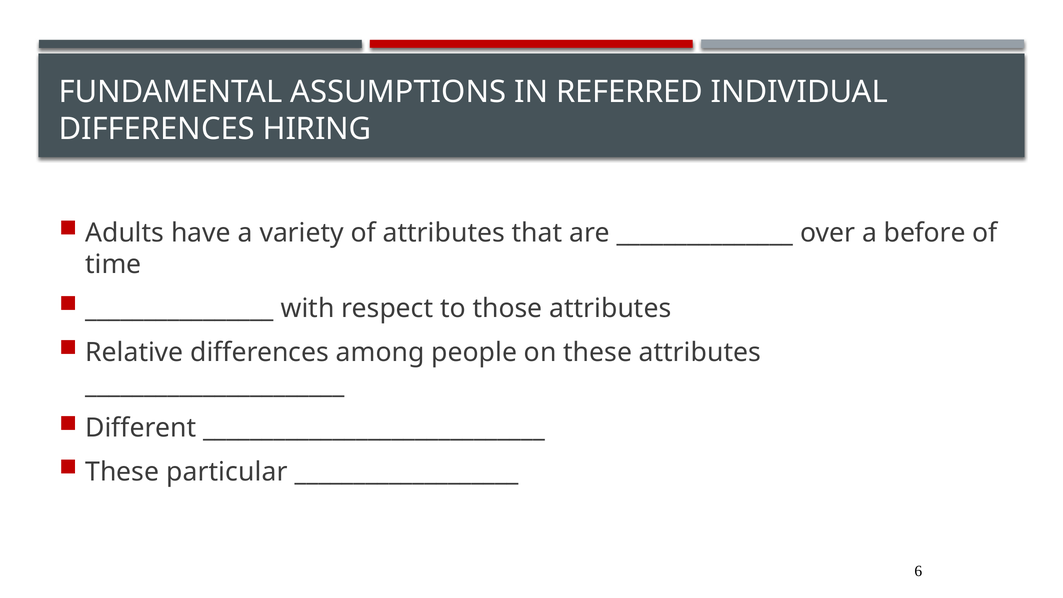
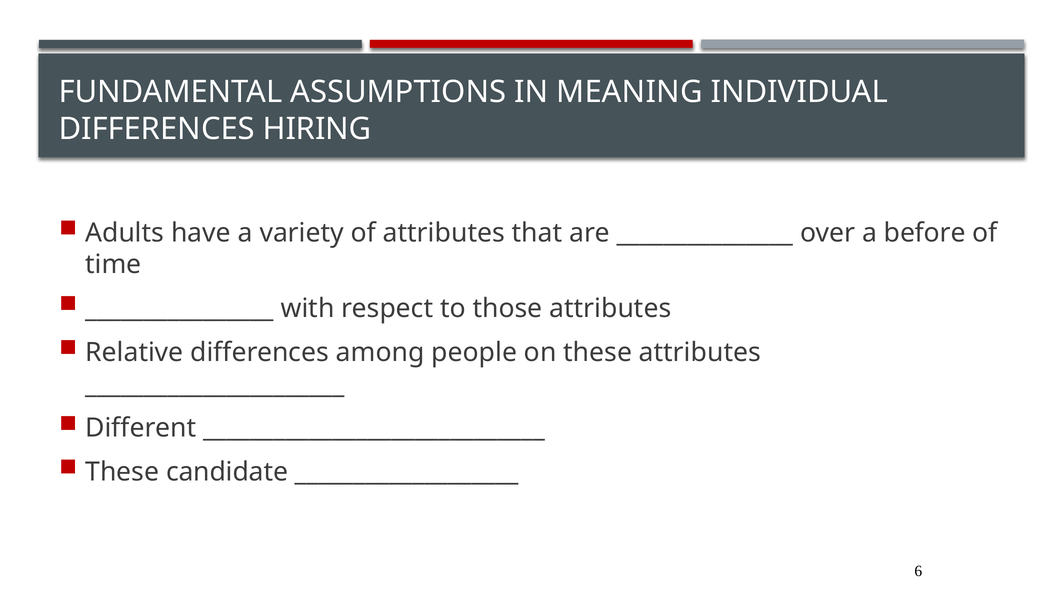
REFERRED: REFERRED -> MEANING (629, 92)
particular: particular -> candidate (227, 472)
